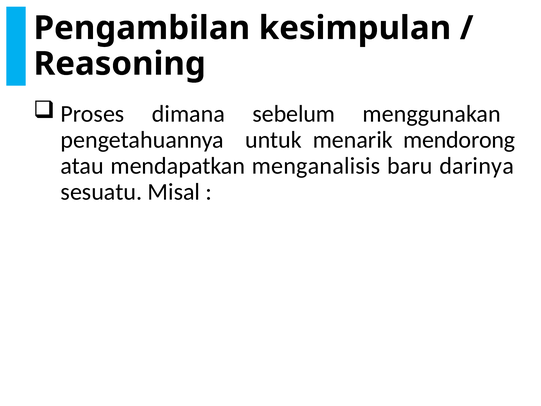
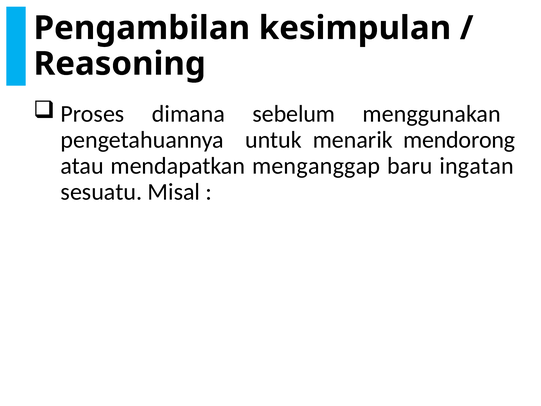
menganalisis: menganalisis -> menganggap (316, 166)
darinya: darinya -> ingatan (477, 166)
